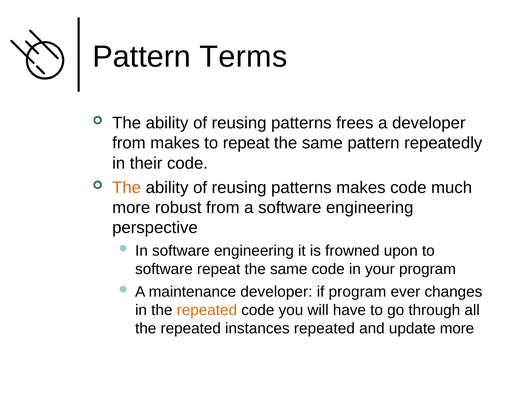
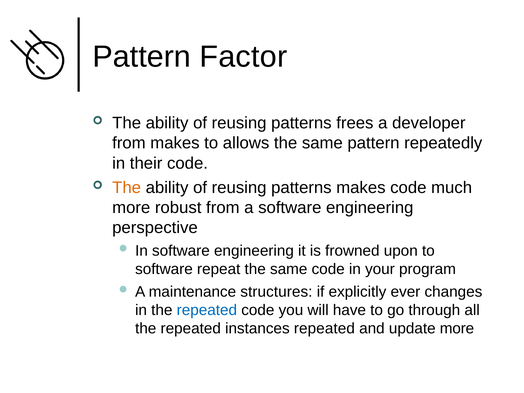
Terms: Terms -> Factor (243, 57)
to repeat: repeat -> allows (246, 143)
maintenance developer: developer -> structures (276, 292)
if program: program -> explicitly (357, 292)
repeated colour: orange -> blue (207, 310)
